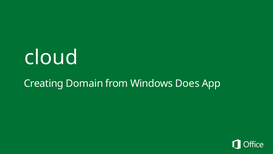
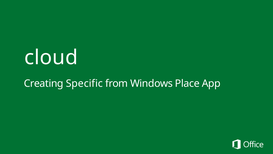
Domain: Domain -> Specific (84, 83)
Does: Does -> Place (187, 83)
